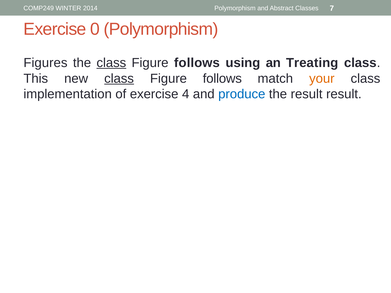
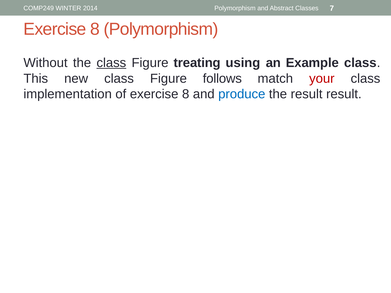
0: 0 -> 8 (95, 29)
Figures: Figures -> Without (46, 63)
follows: follows -> treating (197, 63)
Treating: Treating -> Example (312, 63)
class underline: present -> none (119, 79)
your colour: orange -> red (322, 79)
of exercise 4: 4 -> 8 (186, 94)
